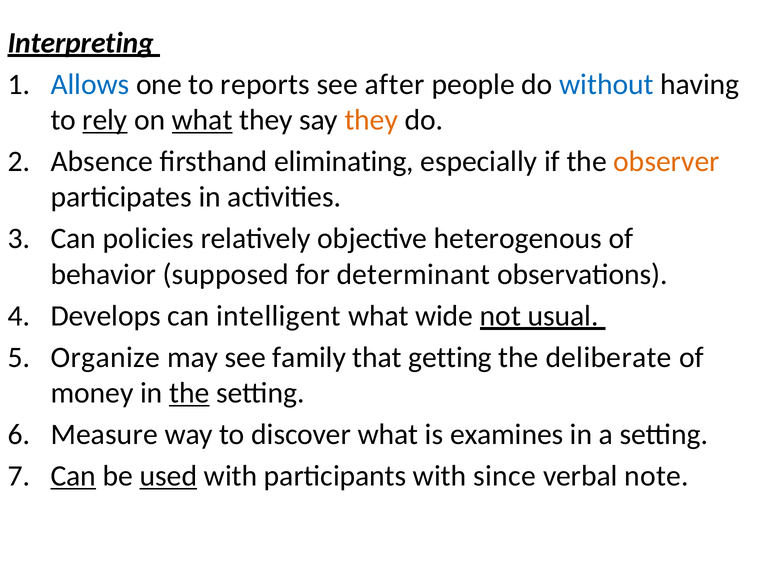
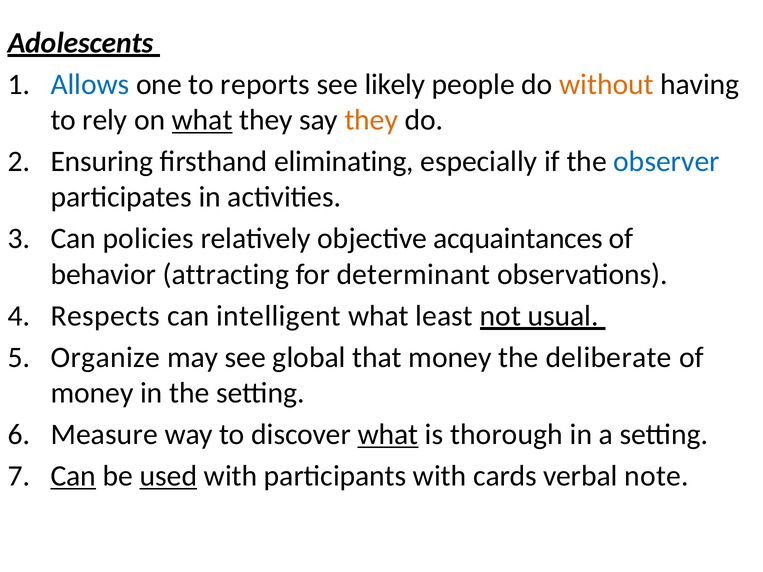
Interpreting: Interpreting -> Adolescents (81, 43)
after: after -> likely (395, 84)
without colour: blue -> orange (607, 84)
rely underline: present -> none (105, 120)
Absence: Absence -> Ensuring (102, 162)
observer colour: orange -> blue (666, 162)
heterogenous: heterogenous -> acquaintances (518, 239)
supposed: supposed -> attracting (226, 274)
Develops: Develops -> Respects (105, 316)
wide: wide -> least (444, 316)
family: family -> global (309, 358)
that getting: getting -> money (450, 358)
the underline: present -> none (189, 393)
what underline: none -> present (388, 435)
examines: examines -> thorough (507, 435)
since: since -> cards (505, 476)
